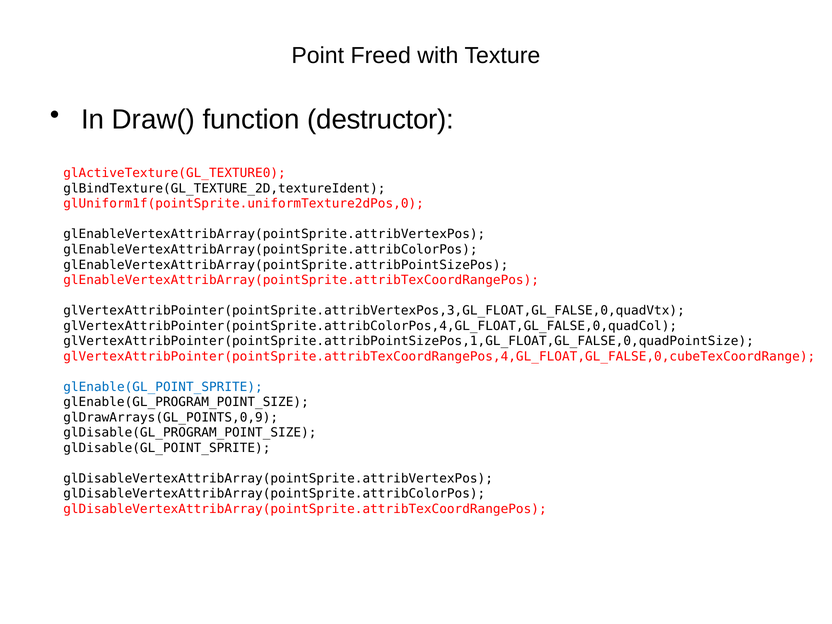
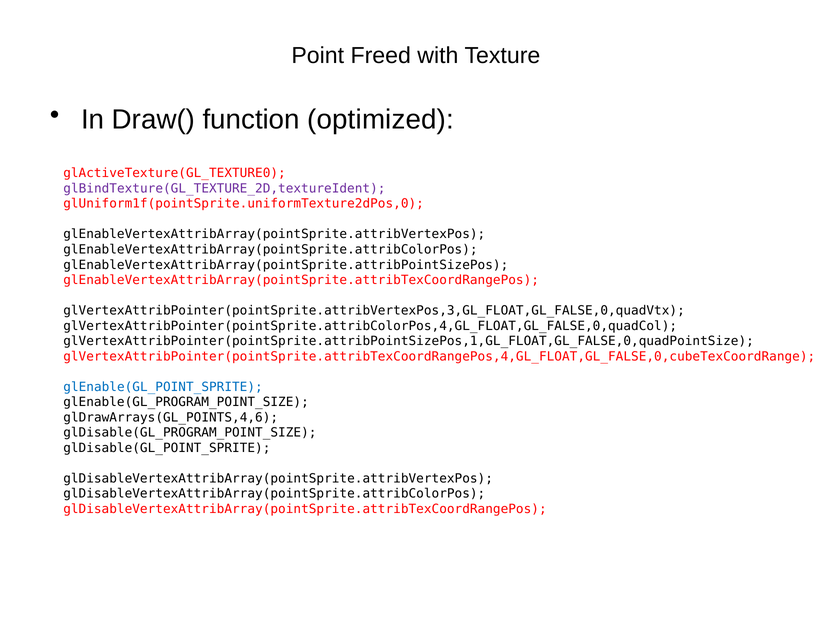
destructor: destructor -> optimized (381, 120)
glBindTexture(GL_TEXTURE_2D,textureIdent colour: black -> purple (224, 189)
glDrawArrays(GL_POINTS,0,9: glDrawArrays(GL_POINTS,0,9 -> glDrawArrays(GL_POINTS,4,6 (171, 417)
